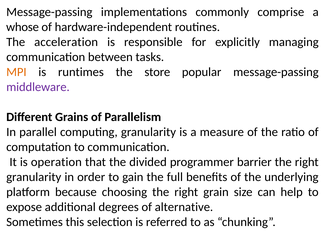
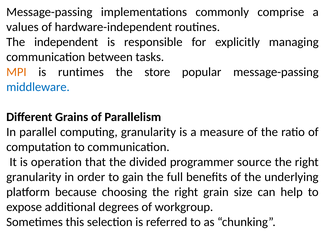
whose: whose -> values (22, 27)
acceleration: acceleration -> independent (66, 42)
middleware colour: purple -> blue (38, 87)
barrier: barrier -> source (254, 162)
alternative: alternative -> workgroup (184, 207)
